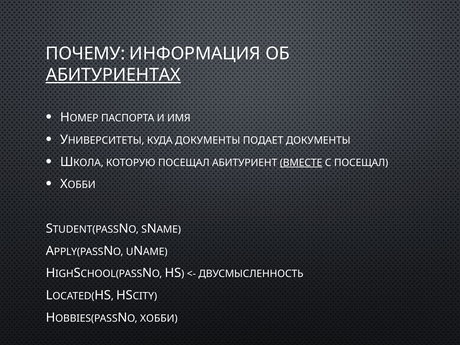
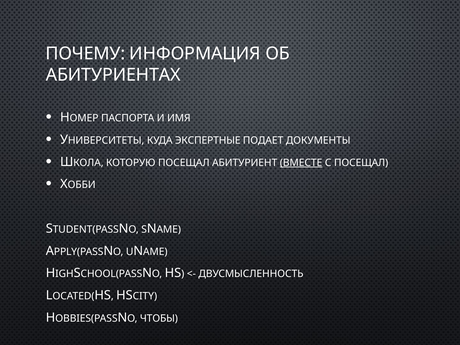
АБИТУРИЕНТАХ underline: present -> none (113, 75)
КУДА ДОКУМЕНТЫ: ДОКУМЕНТЫ -> ЭКСПЕРТНЫЕ (208, 140)
ХОББИ: ХОББИ -> ЧТОБЫ (159, 318)
